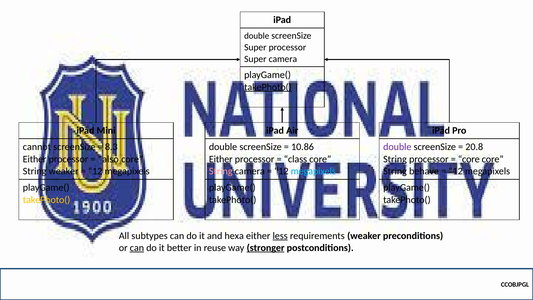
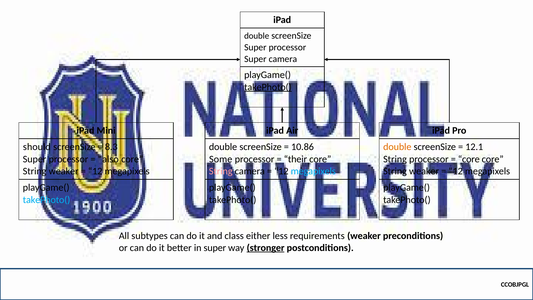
cannot: cannot -> should (37, 147)
double colour: purple -> orange (397, 147)
20.8: 20.8 -> 12.1 (474, 147)
Either: Either -> Super (35, 159)
Either: Either -> Some (221, 159)
class: class -> their (295, 159)
behave: behave -> weaker (424, 171)
takePhoto( colour: yellow -> light blue (47, 200)
hexa: hexa -> class (234, 236)
less underline: present -> none (280, 236)
can underline: present -> none (137, 248)
in reuse: reuse -> super (215, 248)
